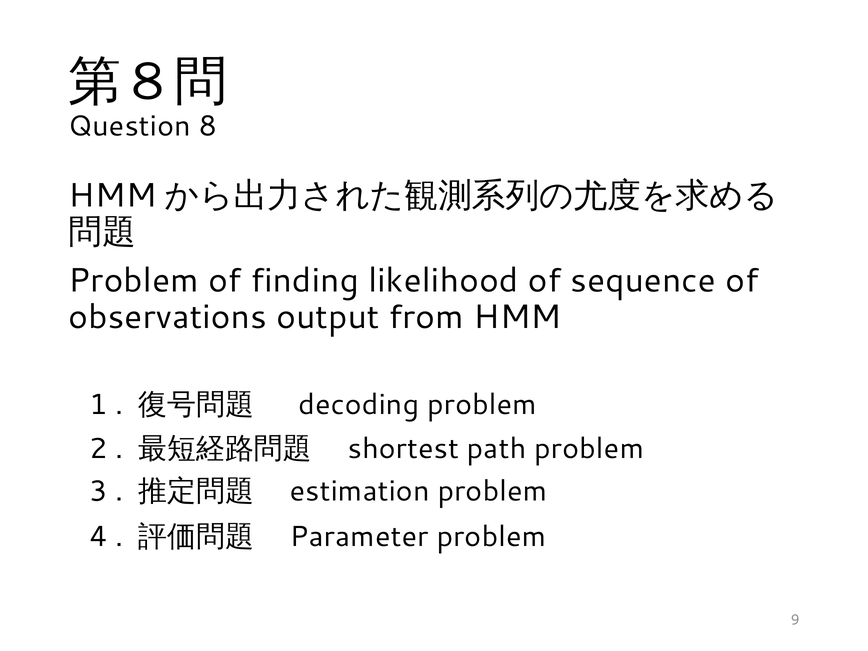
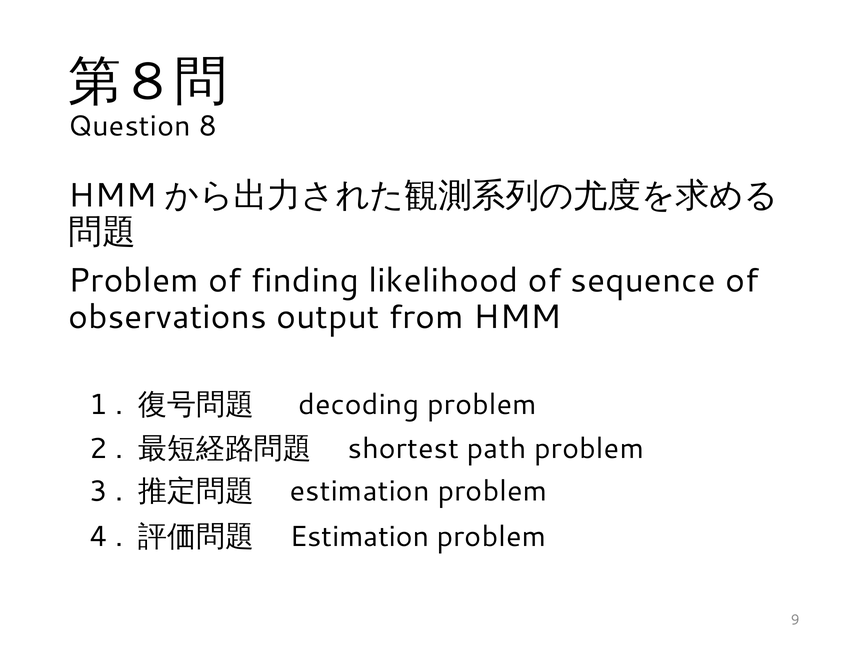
Parameter: Parameter -> Estimation (359, 537)
